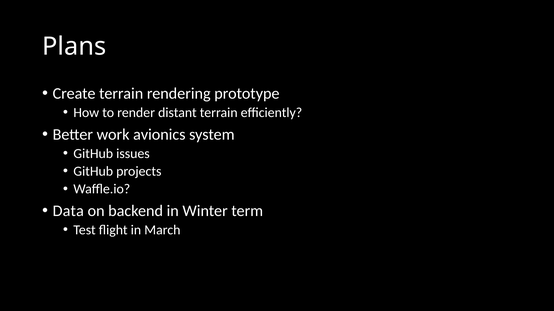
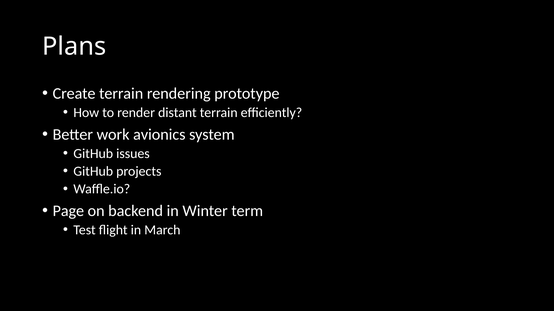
Data: Data -> Page (68, 211)
